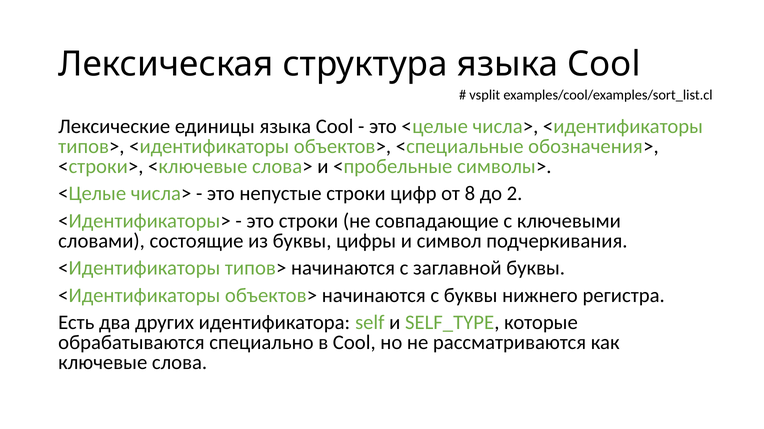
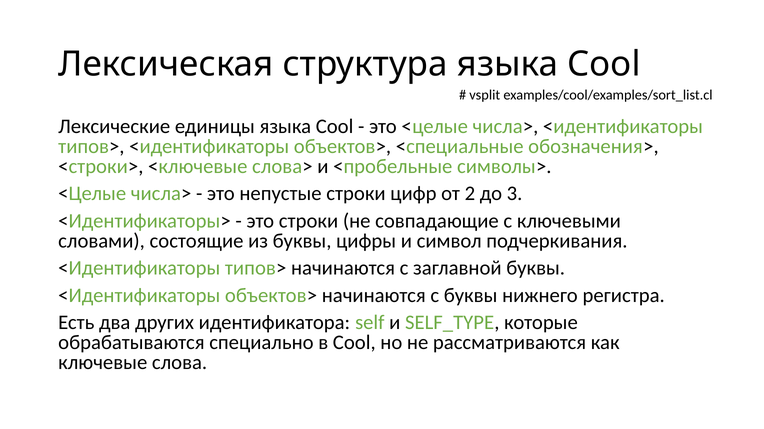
8: 8 -> 2 (470, 194)
2: 2 -> 3 (515, 194)
